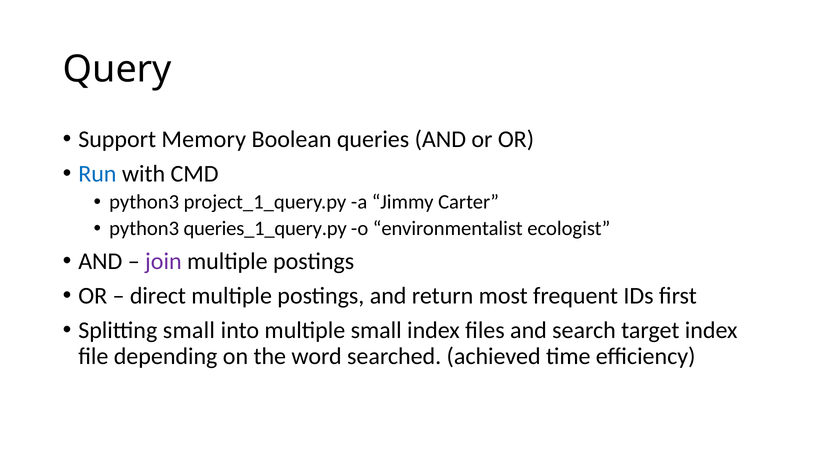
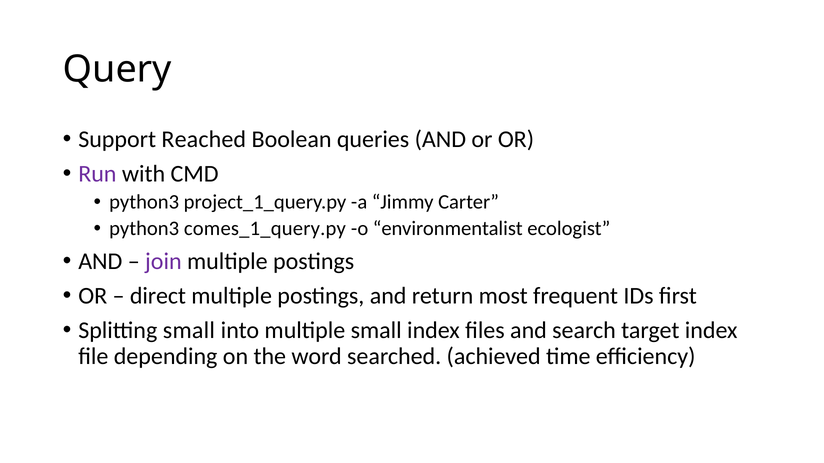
Memory: Memory -> Reached (204, 139)
Run colour: blue -> purple (97, 174)
queries_1_query.py: queries_1_query.py -> comes_1_query.py (265, 229)
